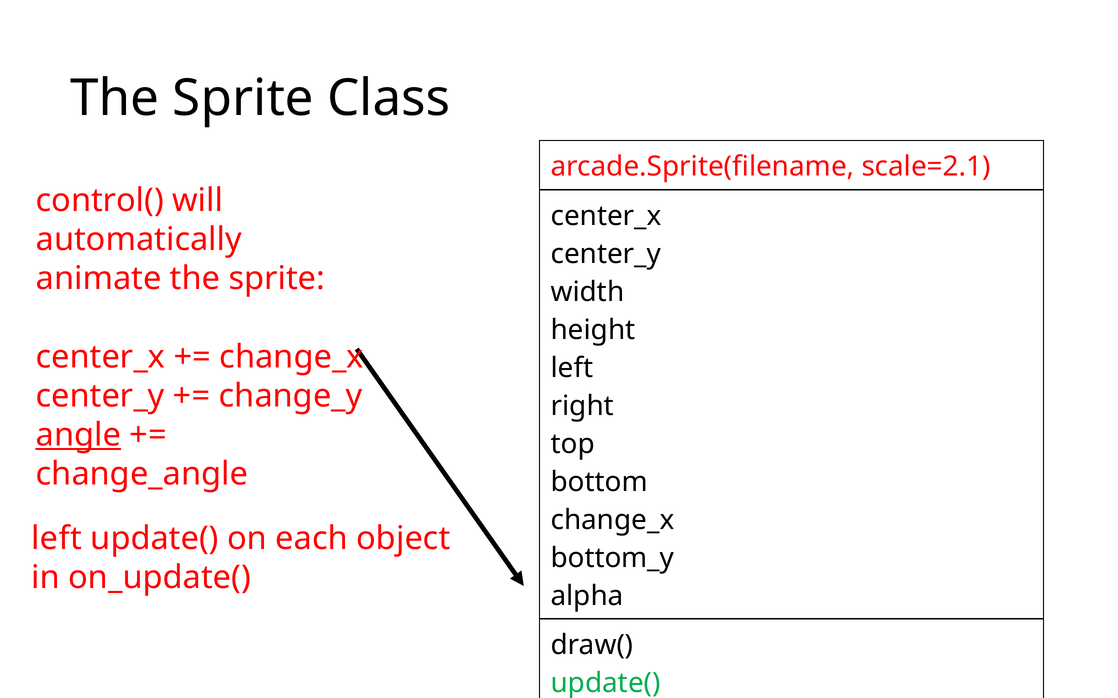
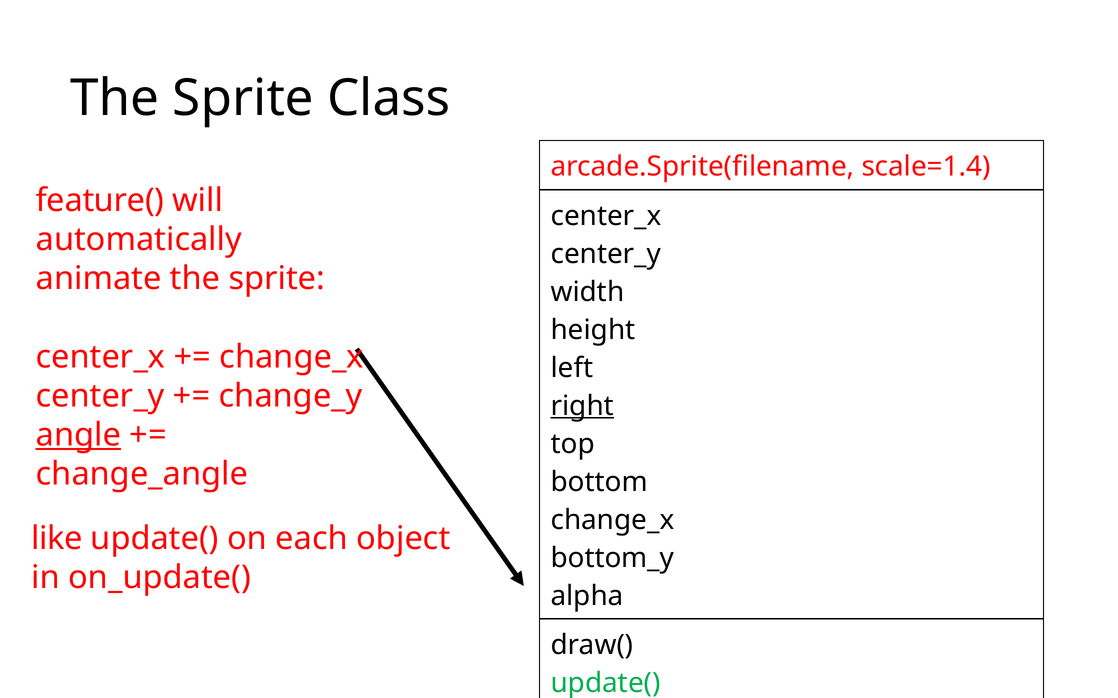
scale=2.1: scale=2.1 -> scale=1.4 (926, 167)
control(: control( -> feature( (100, 201)
right underline: none -> present (582, 406)
left: left -> like (57, 539)
